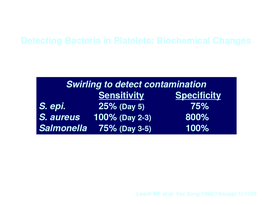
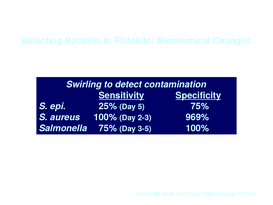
800%: 800% -> 969% (197, 117)
